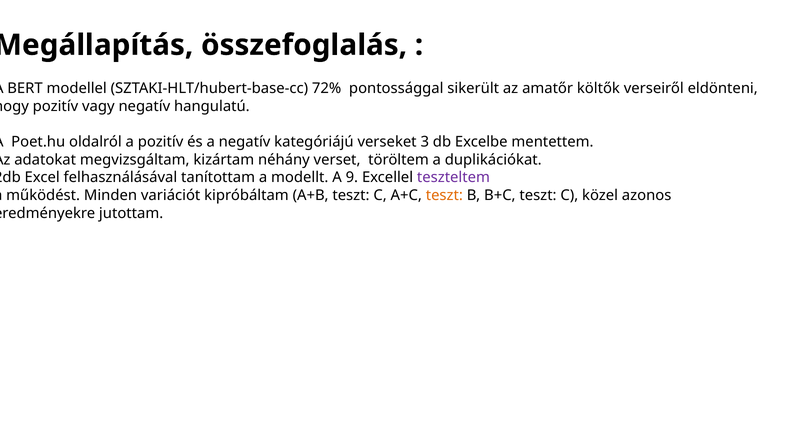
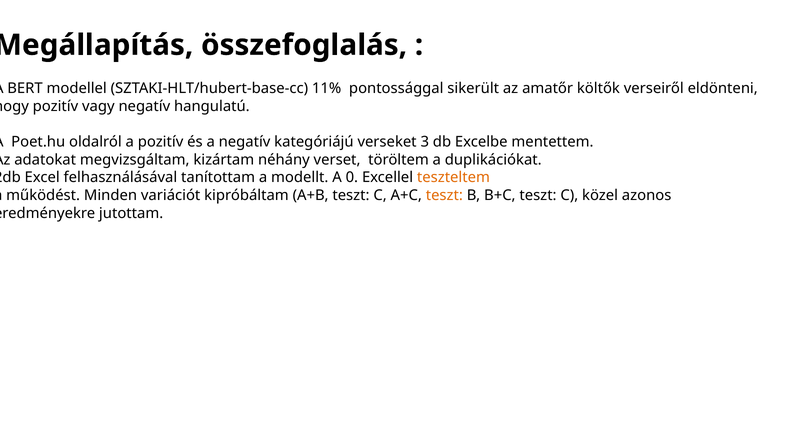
72%: 72% -> 11% (327, 89)
9: 9 -> 0 (352, 178)
teszteltem colour: purple -> orange (453, 178)
